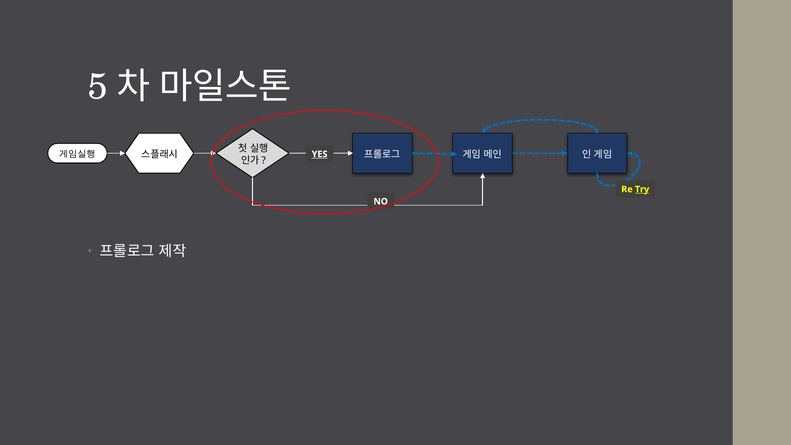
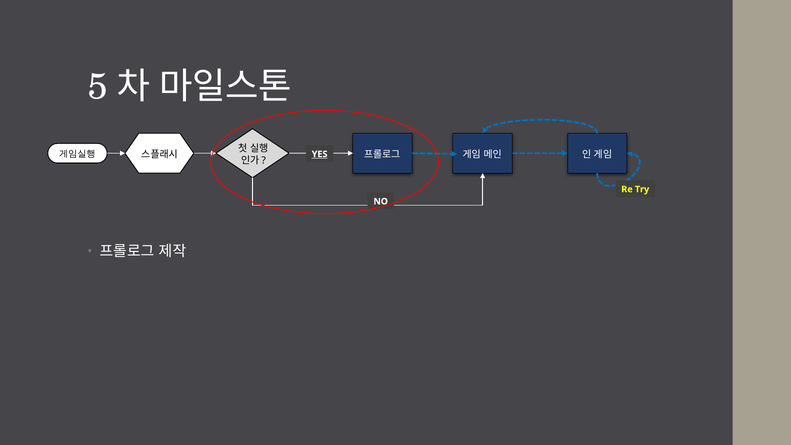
Try underline: present -> none (642, 189)
